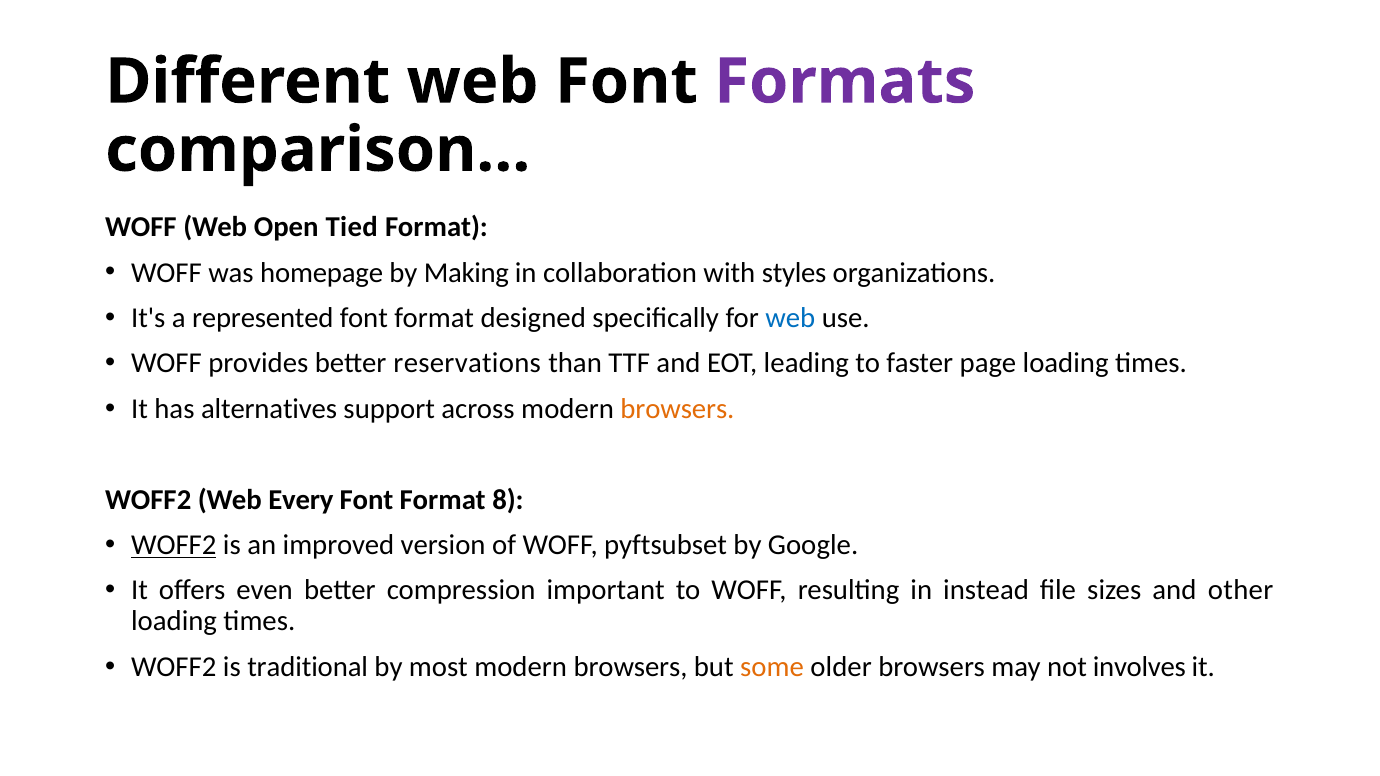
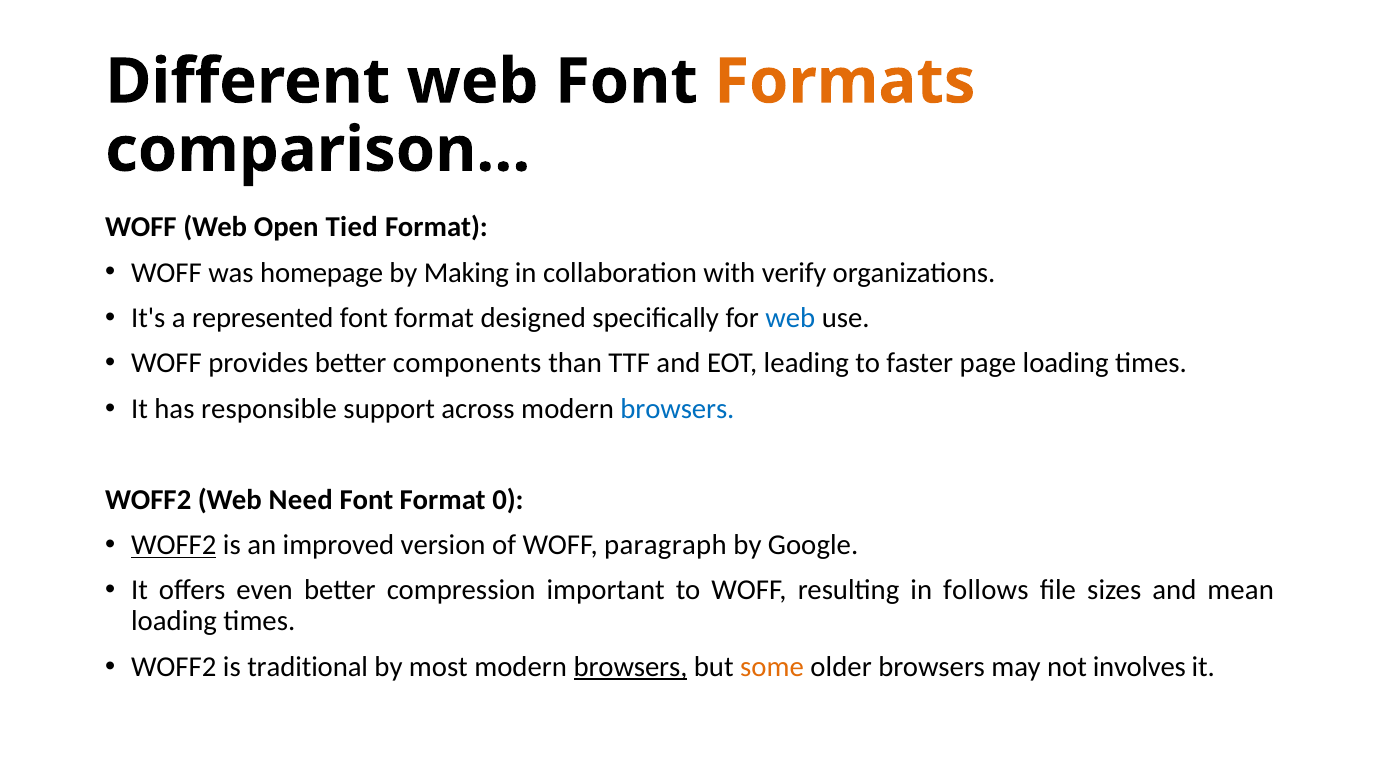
Formats colour: purple -> orange (845, 82)
styles: styles -> verify (794, 273)
reservations: reservations -> components (467, 363)
alternatives: alternatives -> responsible (269, 409)
browsers colour: orange -> blue (677, 409)
Every: Every -> Need (301, 500)
8: 8 -> 0 (508, 500)
pyftsubset: pyftsubset -> paragraph (665, 545)
instead: instead -> follows (986, 591)
other: other -> mean (1241, 591)
browsers underline: none -> present (631, 667)
